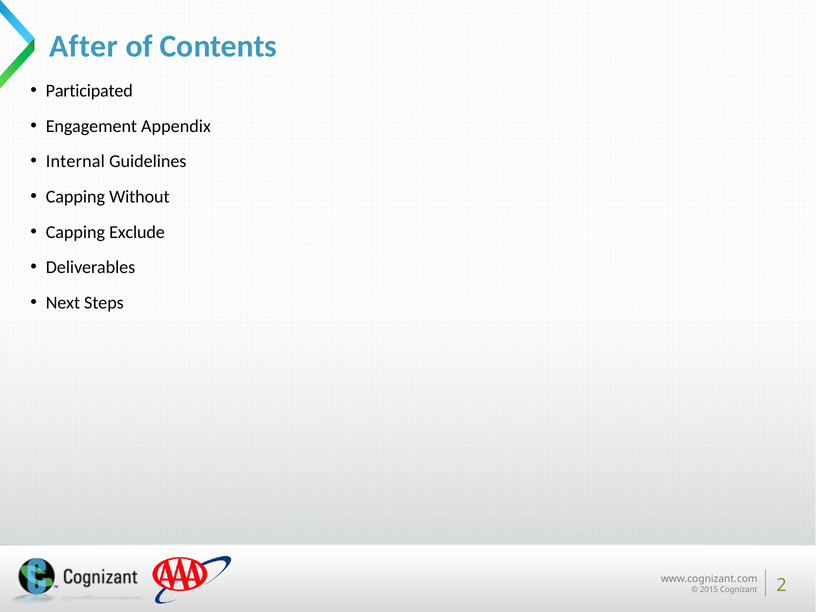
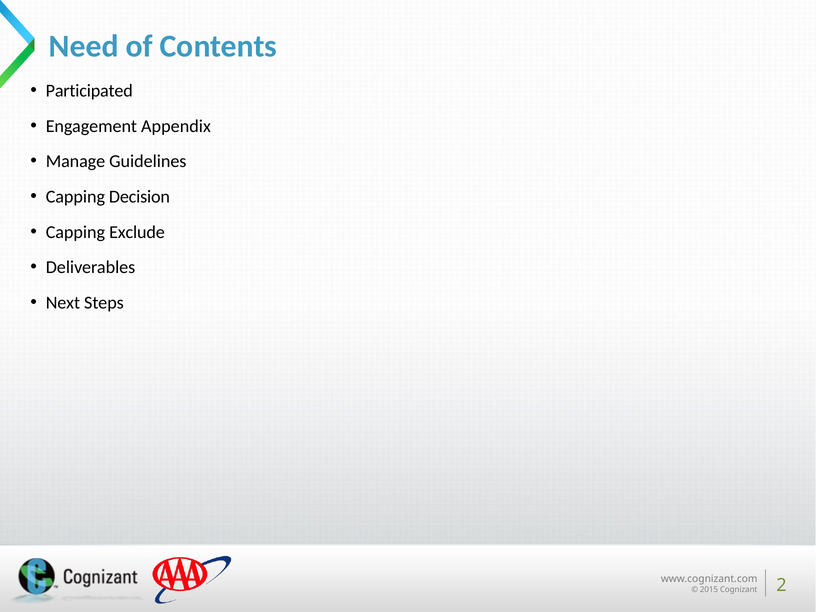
After: After -> Need (84, 46)
Internal: Internal -> Manage (75, 161)
Without: Without -> Decision (139, 197)
